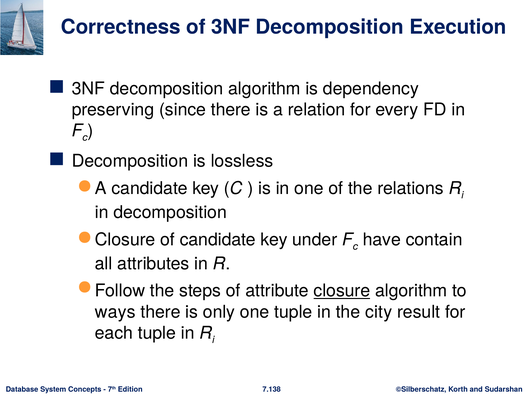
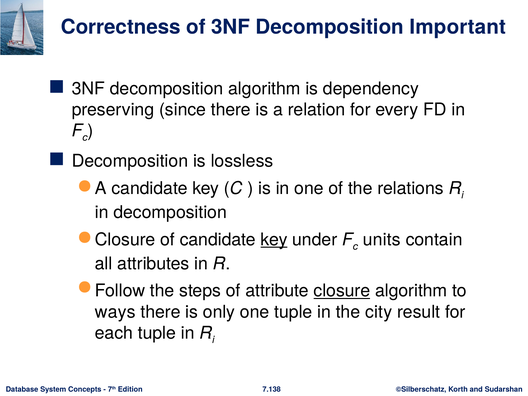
Execution: Execution -> Important (458, 27)
key underline: none -> present (274, 240)
have: have -> units (382, 240)
